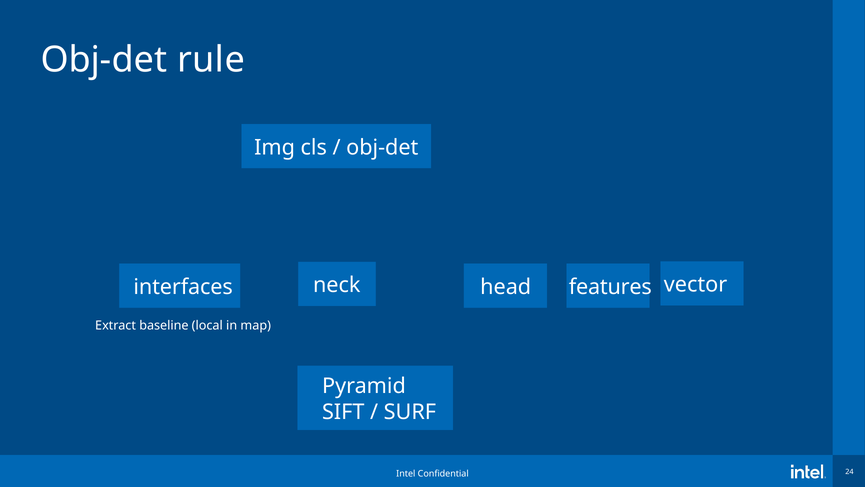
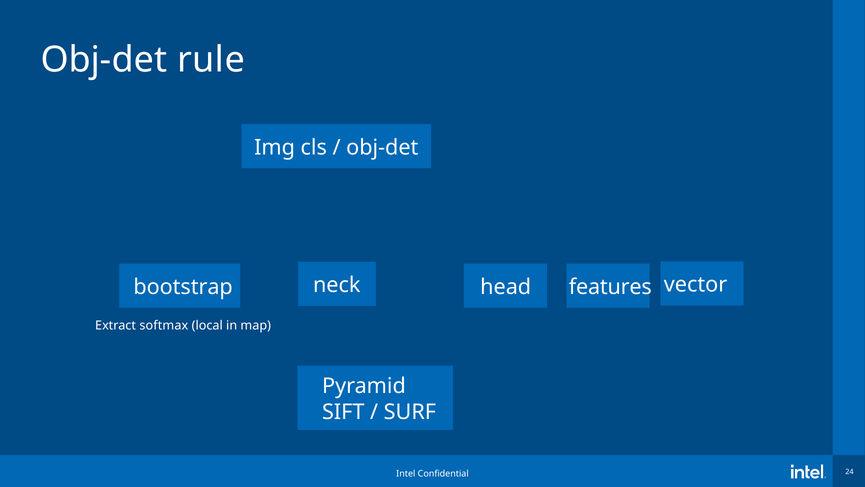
interfaces: interfaces -> bootstrap (183, 287)
baseline: baseline -> softmax (164, 326)
